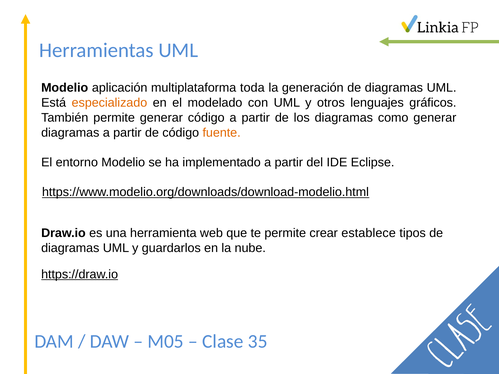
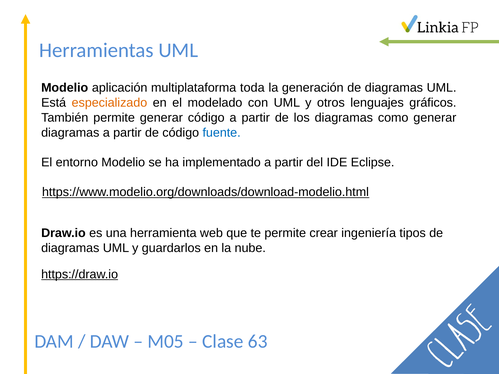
fuente colour: orange -> blue (222, 133)
establece: establece -> ingeniería (369, 233)
35: 35 -> 63 (258, 342)
